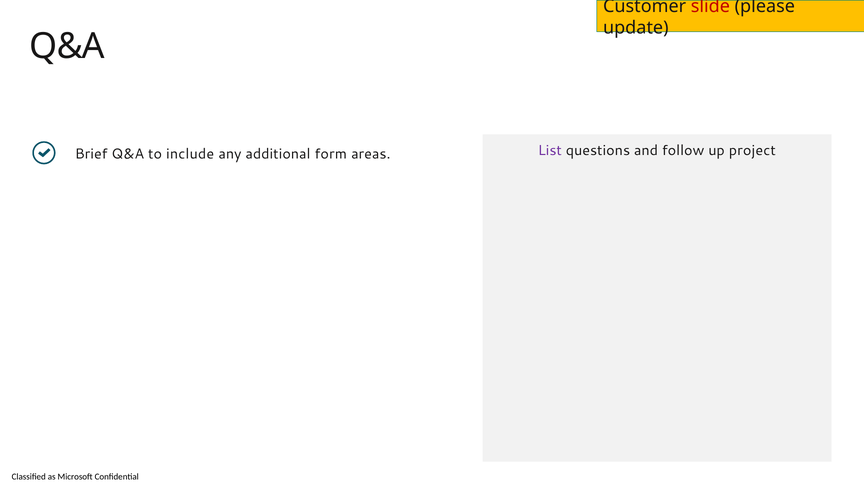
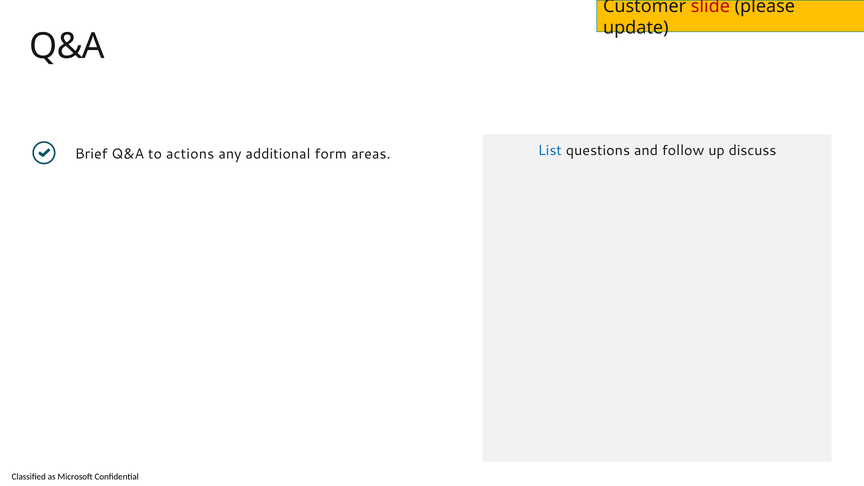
include: include -> actions (190, 154)
List colour: purple -> blue (550, 150)
project: project -> discuss (752, 150)
